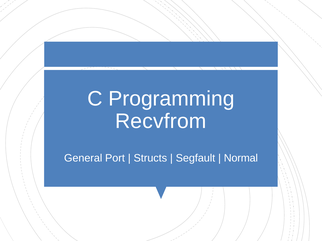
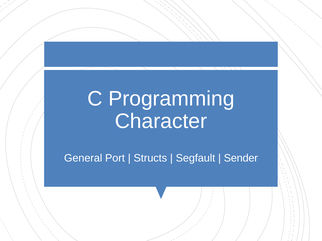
Recvfrom: Recvfrom -> Character (161, 122)
Normal: Normal -> Sender (241, 158)
